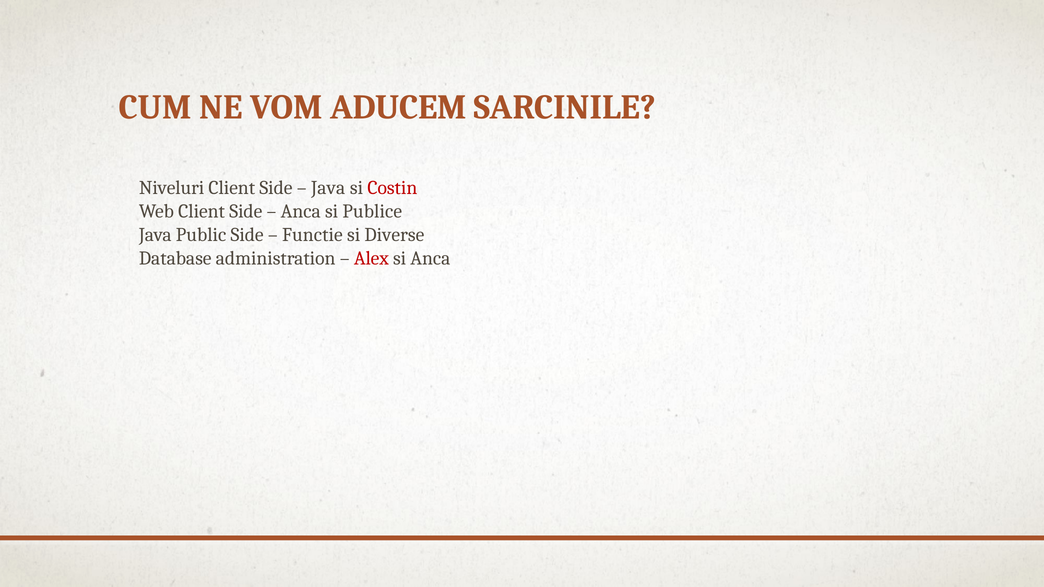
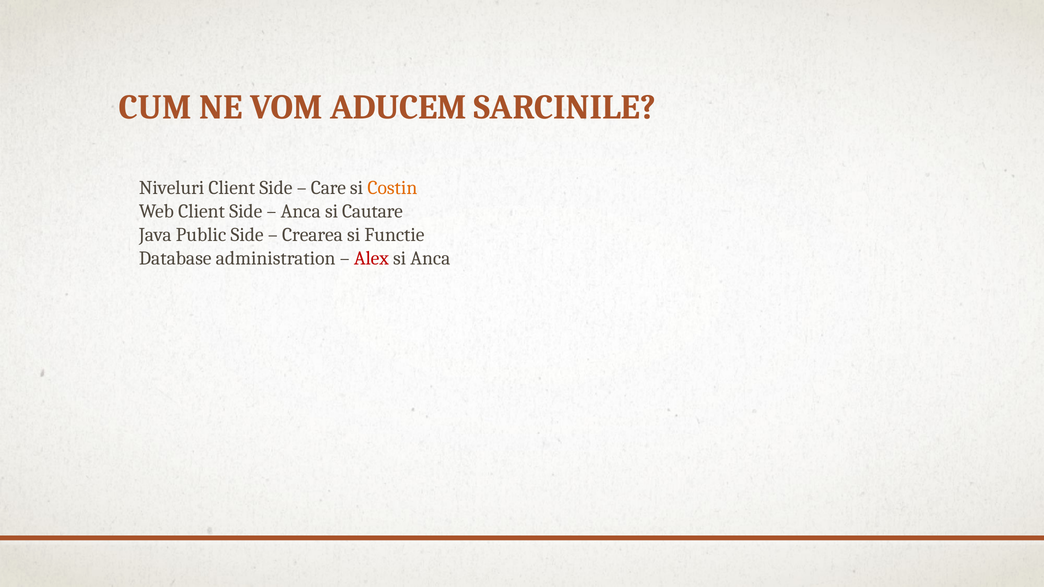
Java: Java -> Care (328, 188)
Costin colour: red -> orange (392, 188)
Publice: Publice -> Cautare (372, 211)
Functie: Functie -> Crearea (312, 235)
Diverse: Diverse -> Functie (394, 235)
